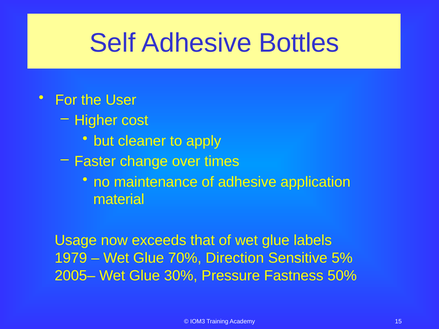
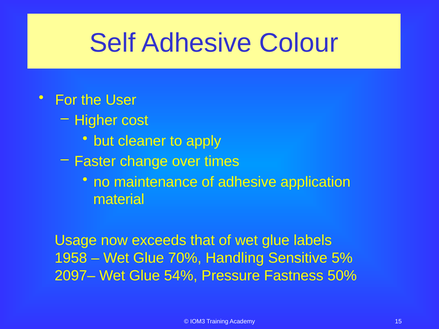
Bottles: Bottles -> Colour (299, 43)
1979: 1979 -> 1958 (71, 258)
Direction: Direction -> Handling (235, 258)
2005–: 2005– -> 2097– (75, 276)
30%: 30% -> 54% (181, 276)
